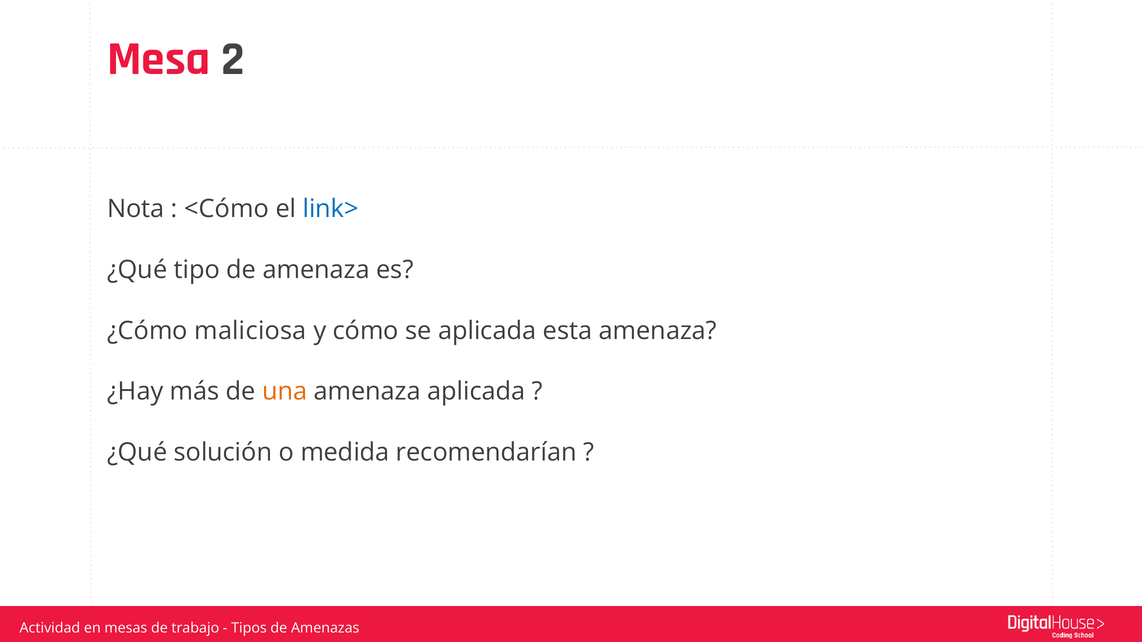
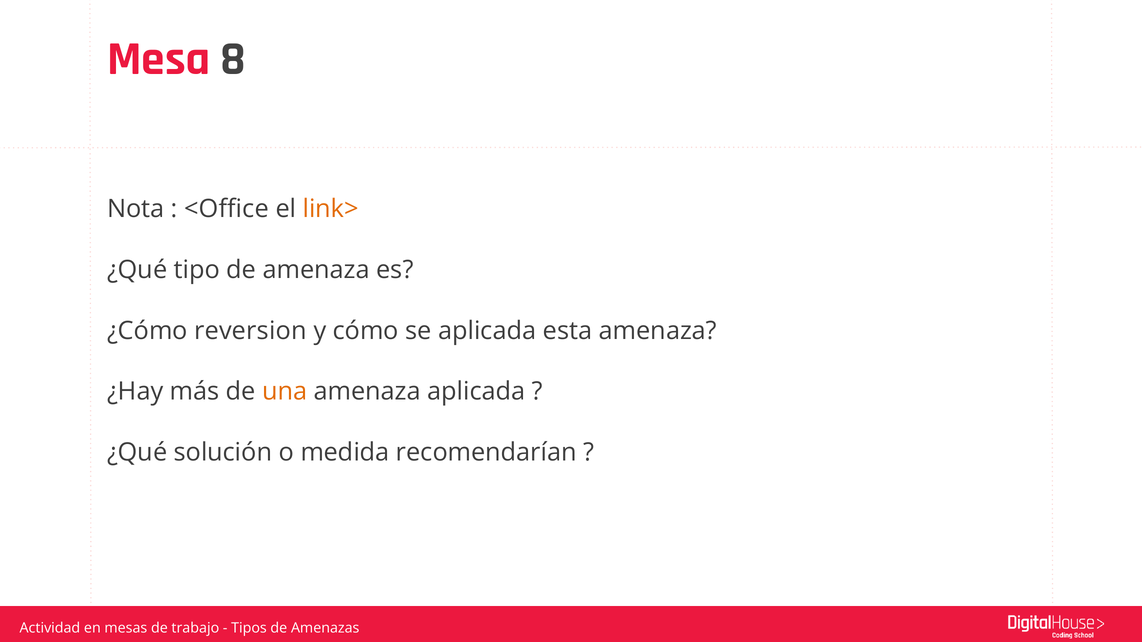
2: 2 -> 8 (233, 59)
<Cómo: <Cómo -> <Office (226, 209)
link> colour: blue -> orange (331, 209)
maliciosa: maliciosa -> reversion (250, 331)
